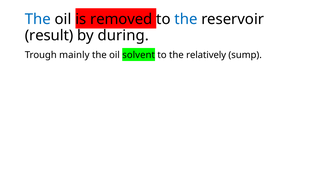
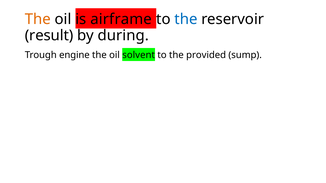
The colour: blue -> orange (38, 19)
removed: removed -> airframe (121, 19)
mainly: mainly -> engine (74, 55)
relatively: relatively -> provided (206, 55)
